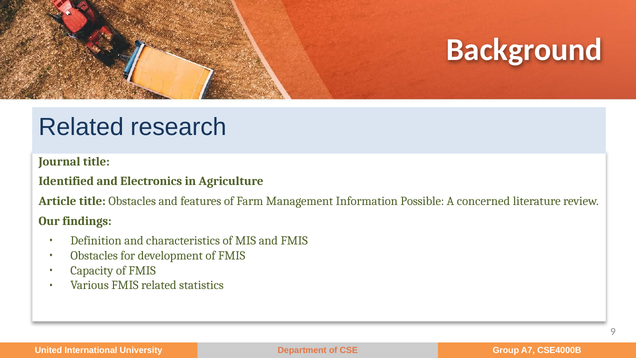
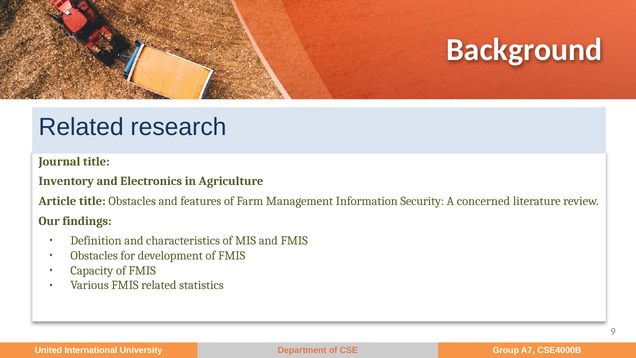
Identified: Identified -> Inventory (66, 181)
Possible: Possible -> Security (422, 201)
